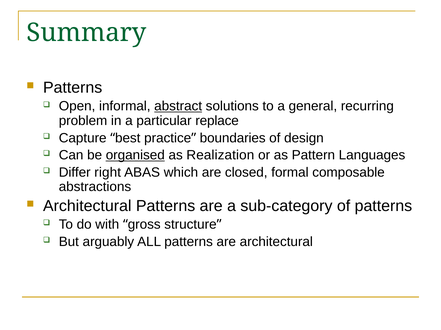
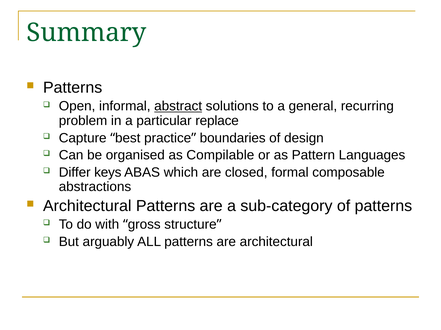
organised underline: present -> none (135, 155)
Realization: Realization -> Compilable (220, 155)
right: right -> keys (108, 173)
